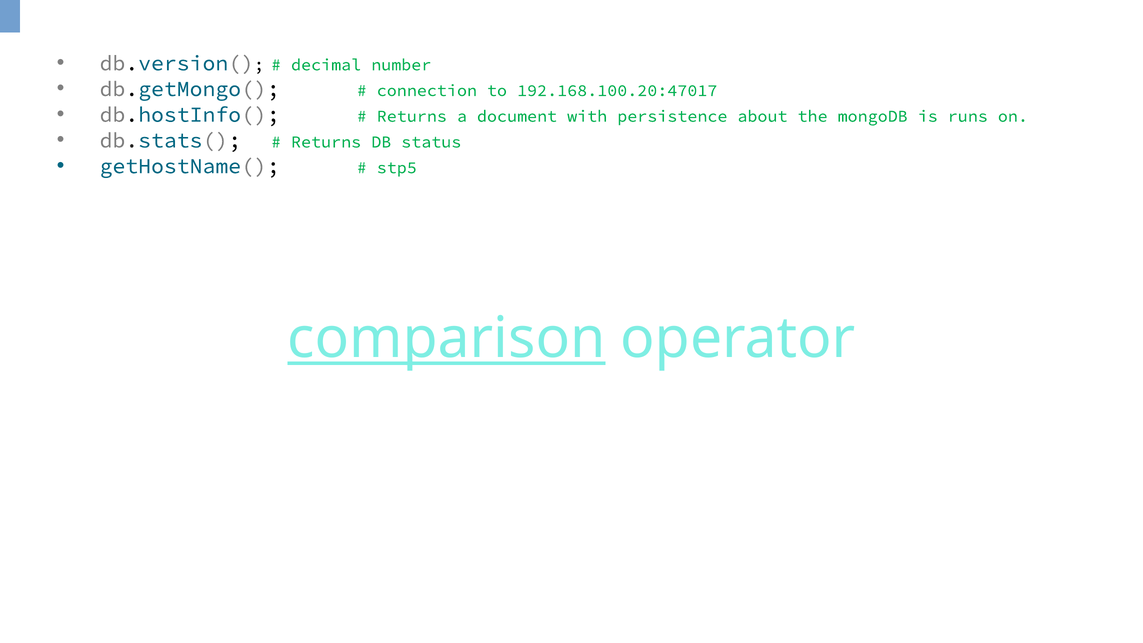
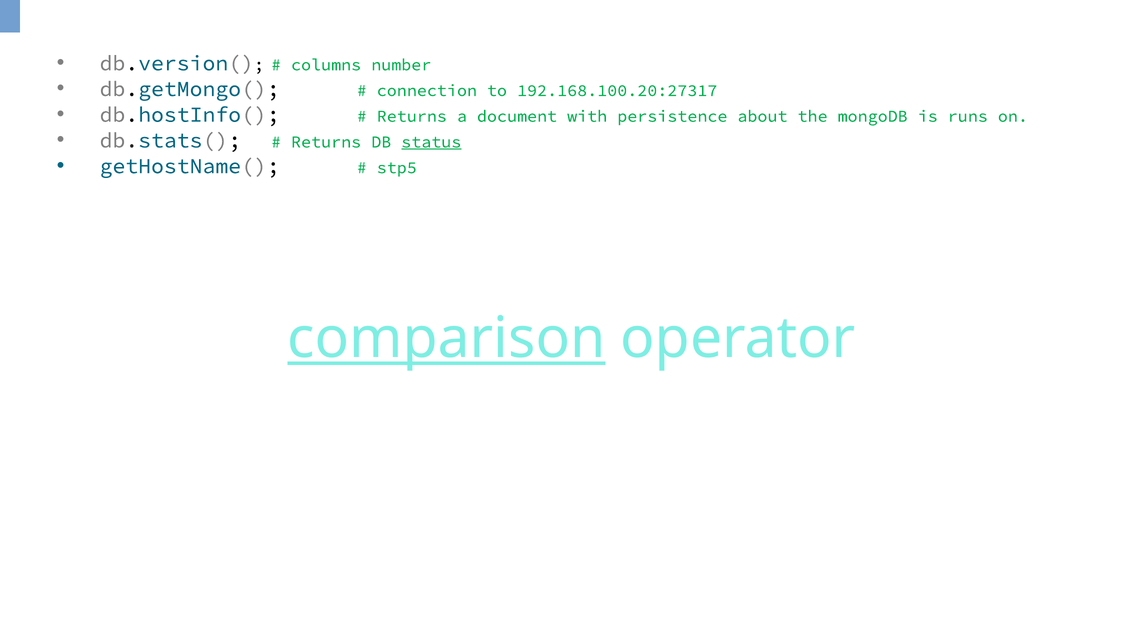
decimal: decimal -> columns (326, 65)
192.168.100.20:47017: 192.168.100.20:47017 -> 192.168.100.20:27317 (617, 91)
status underline: none -> present (431, 142)
